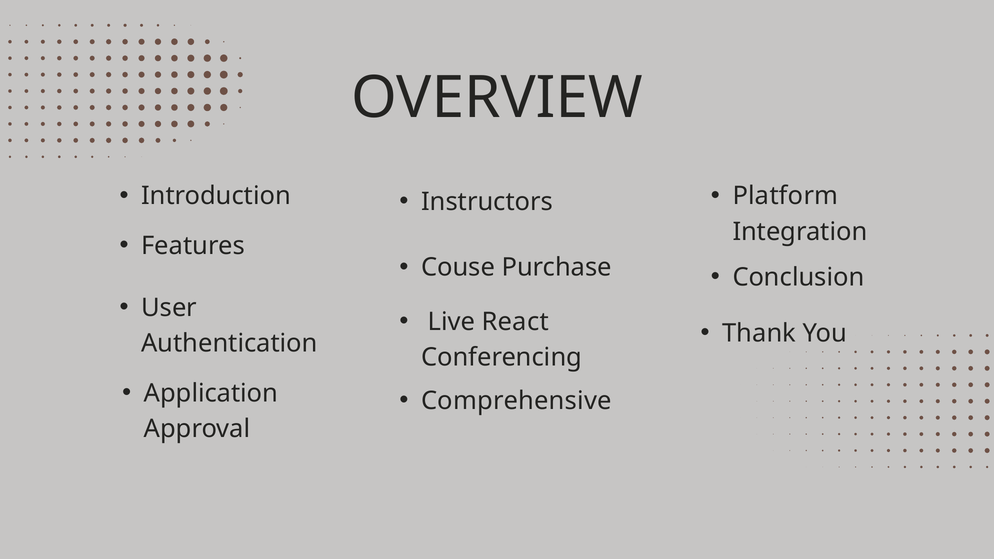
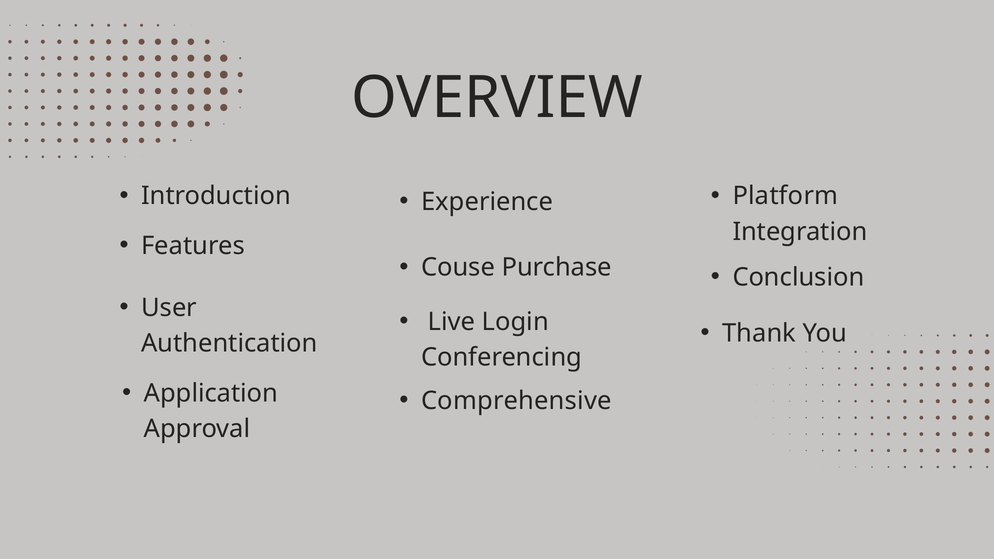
Instructors: Instructors -> Experience (487, 202)
React: React -> Login (515, 322)
